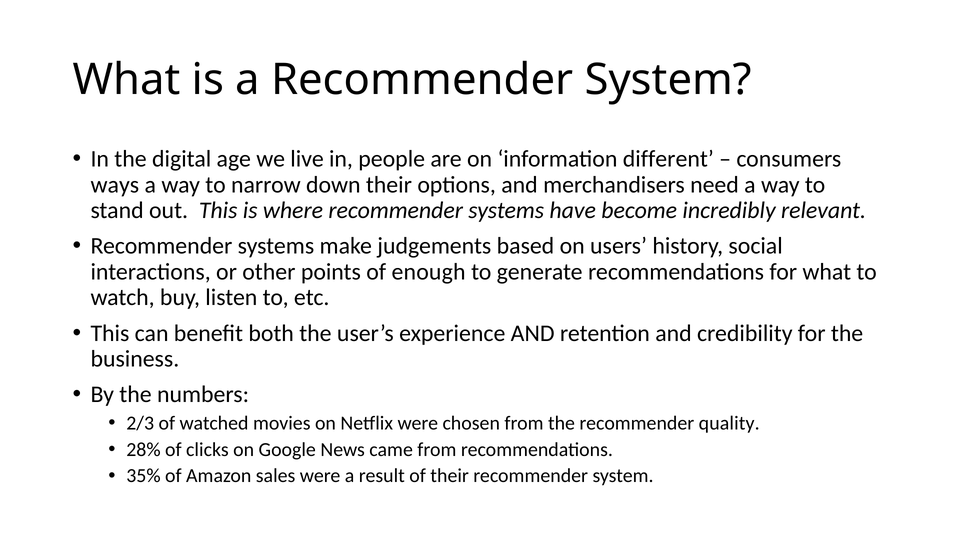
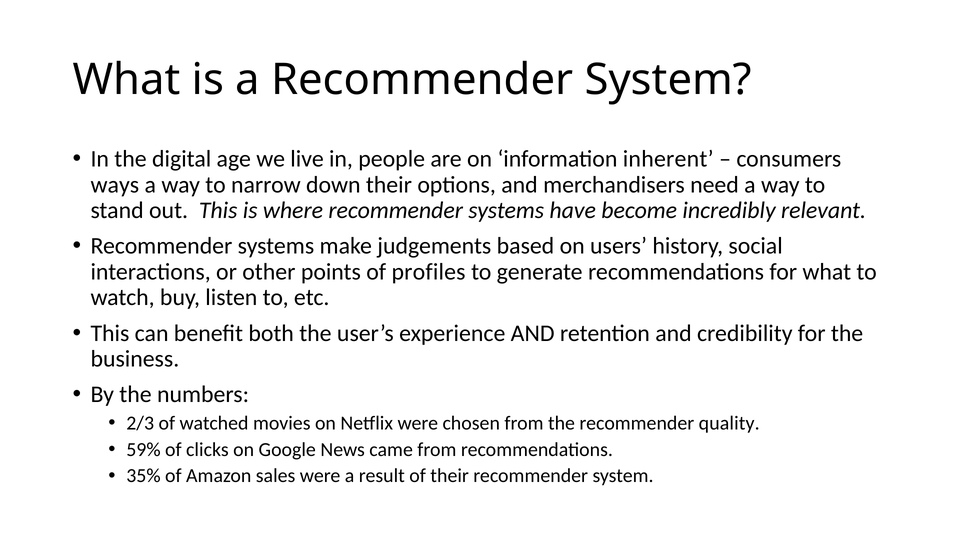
different: different -> inherent (668, 159)
enough: enough -> profiles (429, 272)
28%: 28% -> 59% (143, 450)
